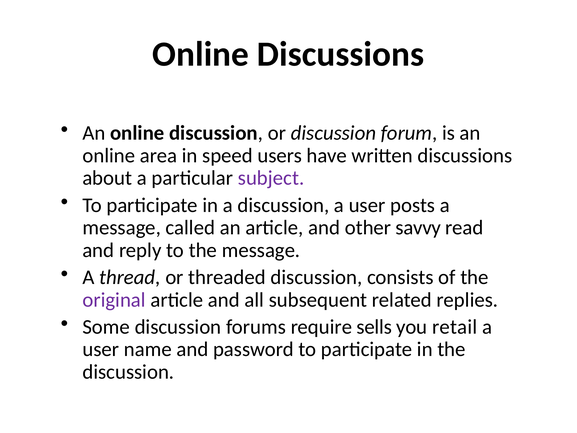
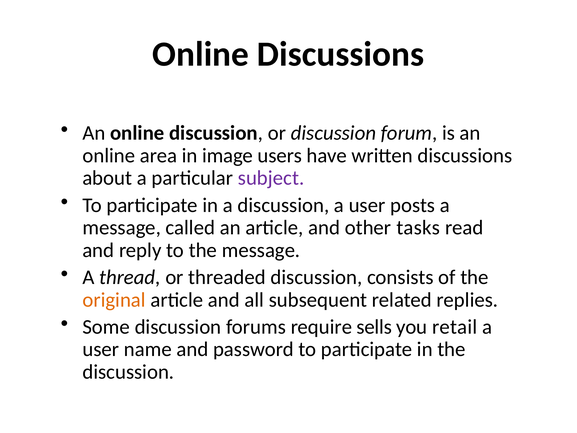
speed: speed -> image (228, 155)
savvy: savvy -> tasks (418, 228)
original colour: purple -> orange (114, 300)
